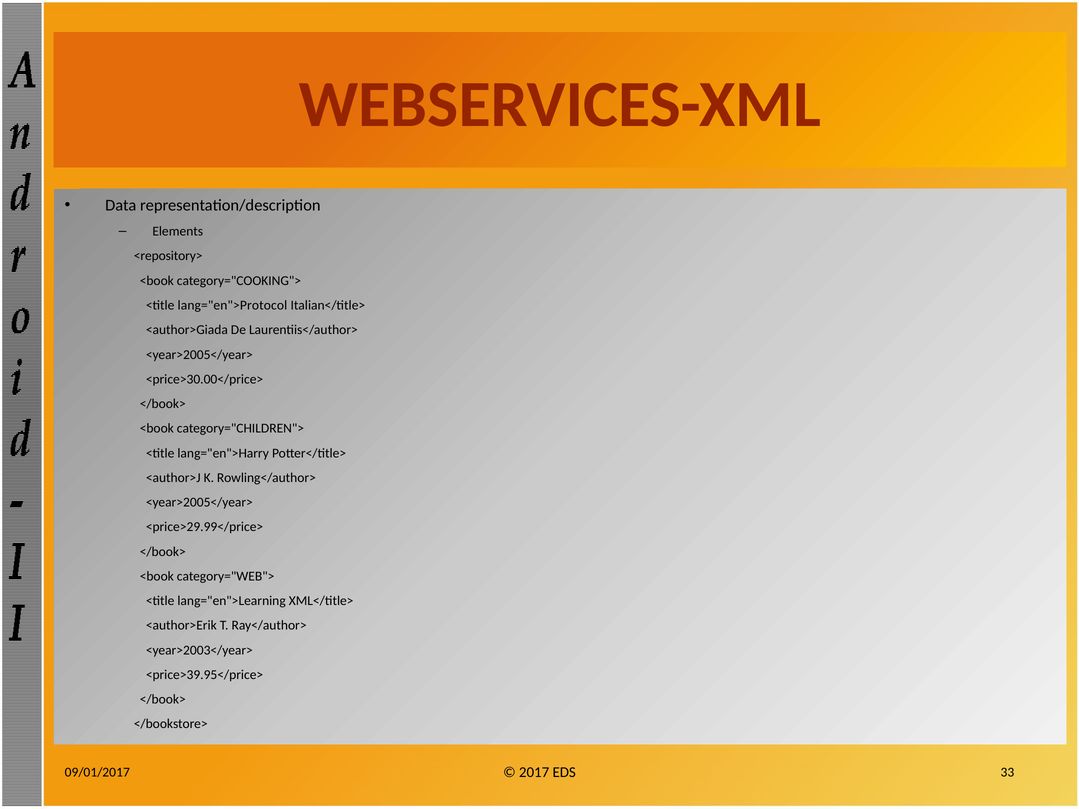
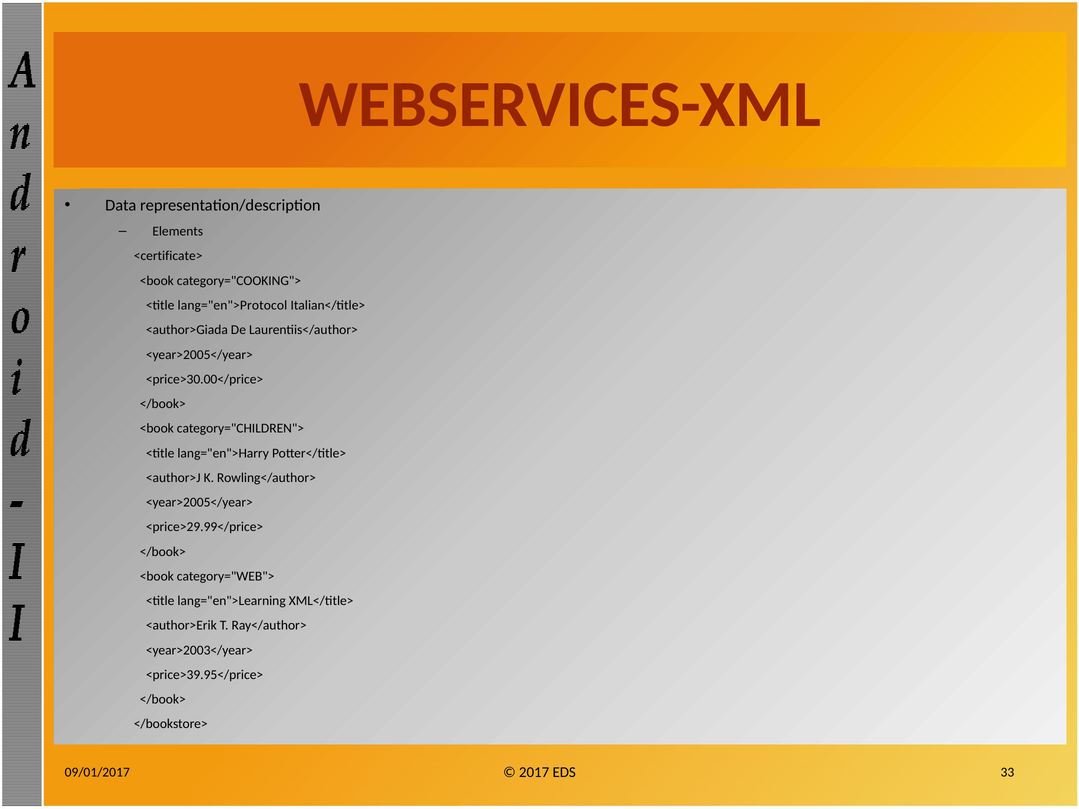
<repository>: <repository> -> <certificate> (168, 256)
